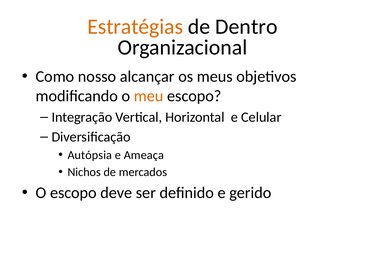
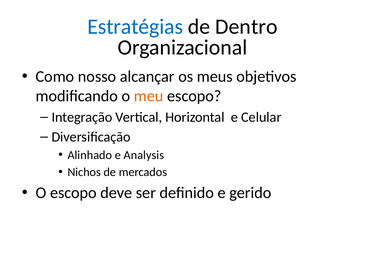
Estratégias colour: orange -> blue (135, 27)
Autópsia: Autópsia -> Alinhado (90, 155)
Ameaça: Ameaça -> Analysis (144, 155)
